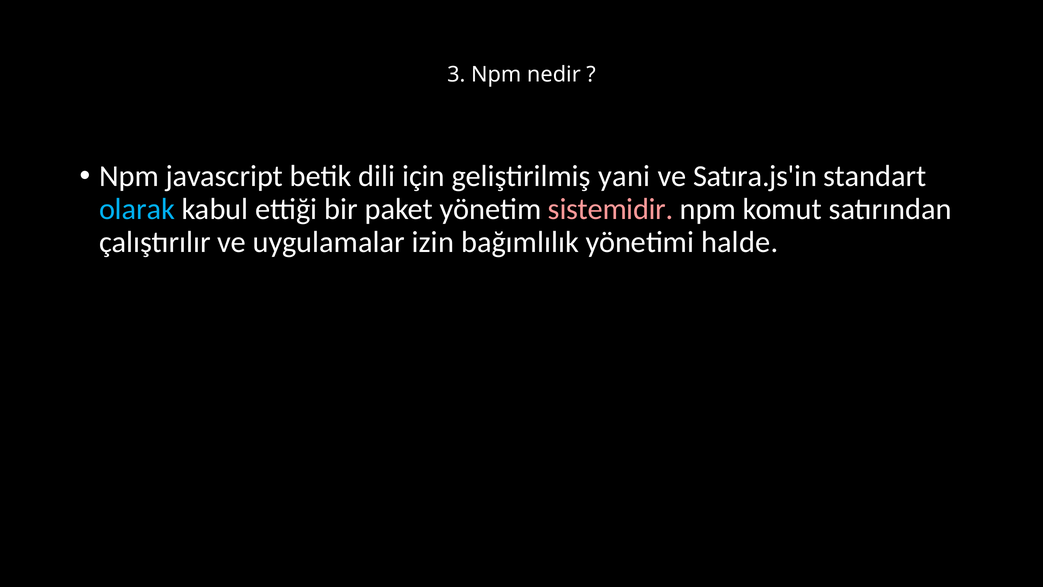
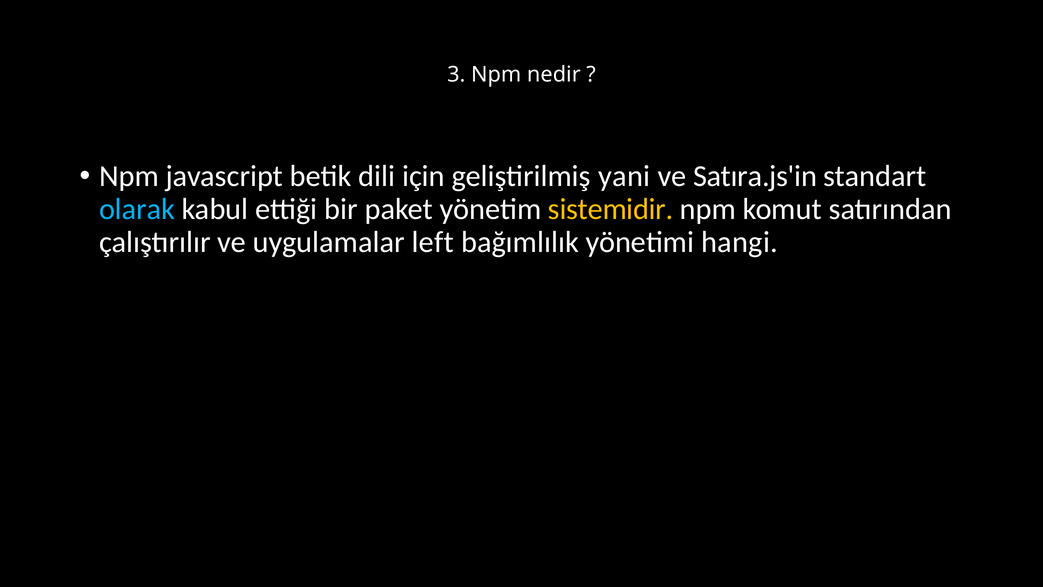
sistemidir colour: pink -> yellow (611, 209)
izin: izin -> left (433, 242)
halde: halde -> hangi (740, 242)
